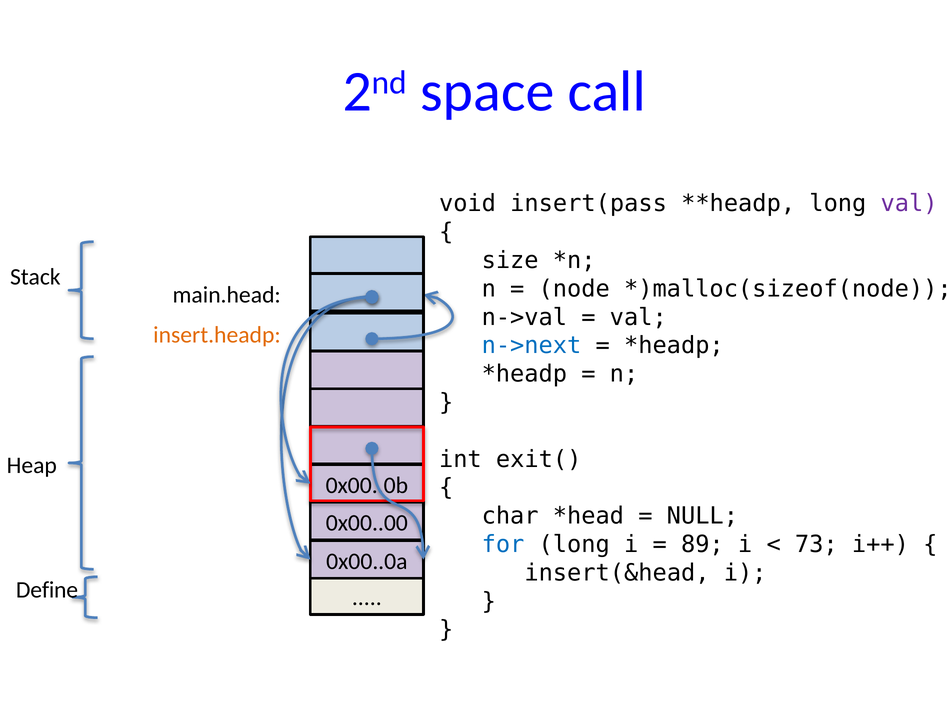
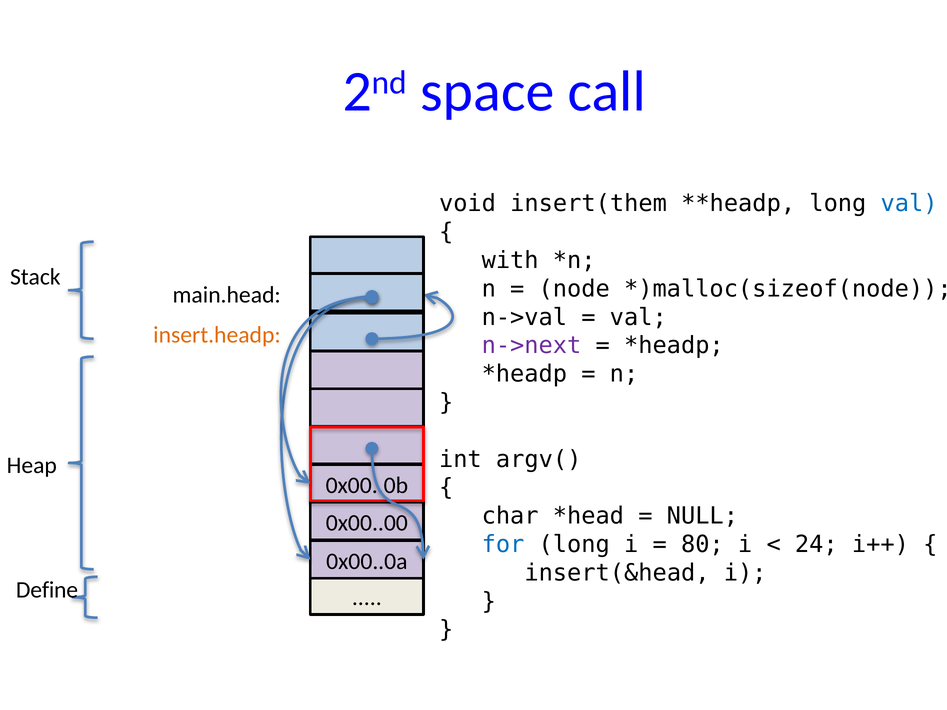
insert(pass: insert(pass -> insert(them (589, 204)
val colour: purple -> blue (909, 204)
size: size -> with (510, 261)
n->next colour: blue -> purple (531, 346)
exit(: exit( -> argv( (539, 459)
89: 89 -> 80 (702, 545)
73: 73 -> 24 (816, 545)
